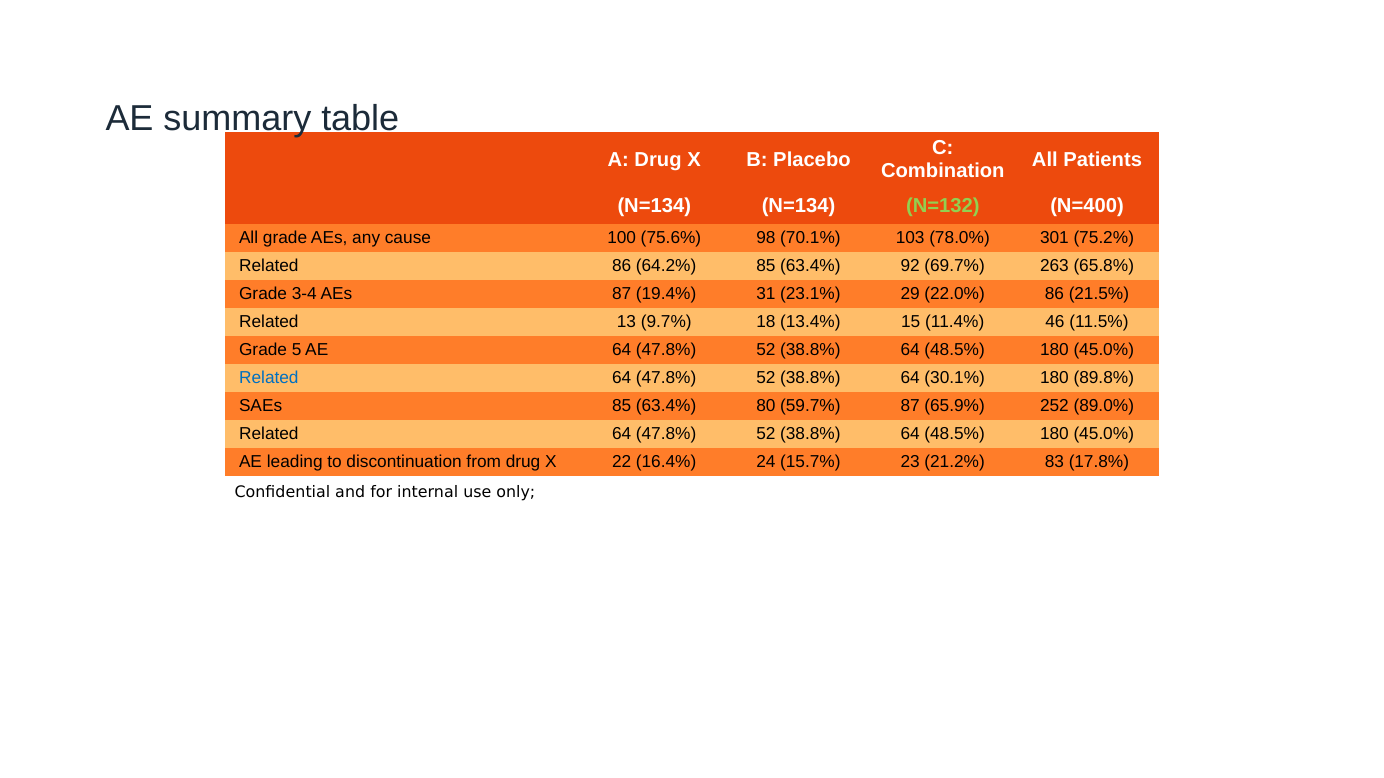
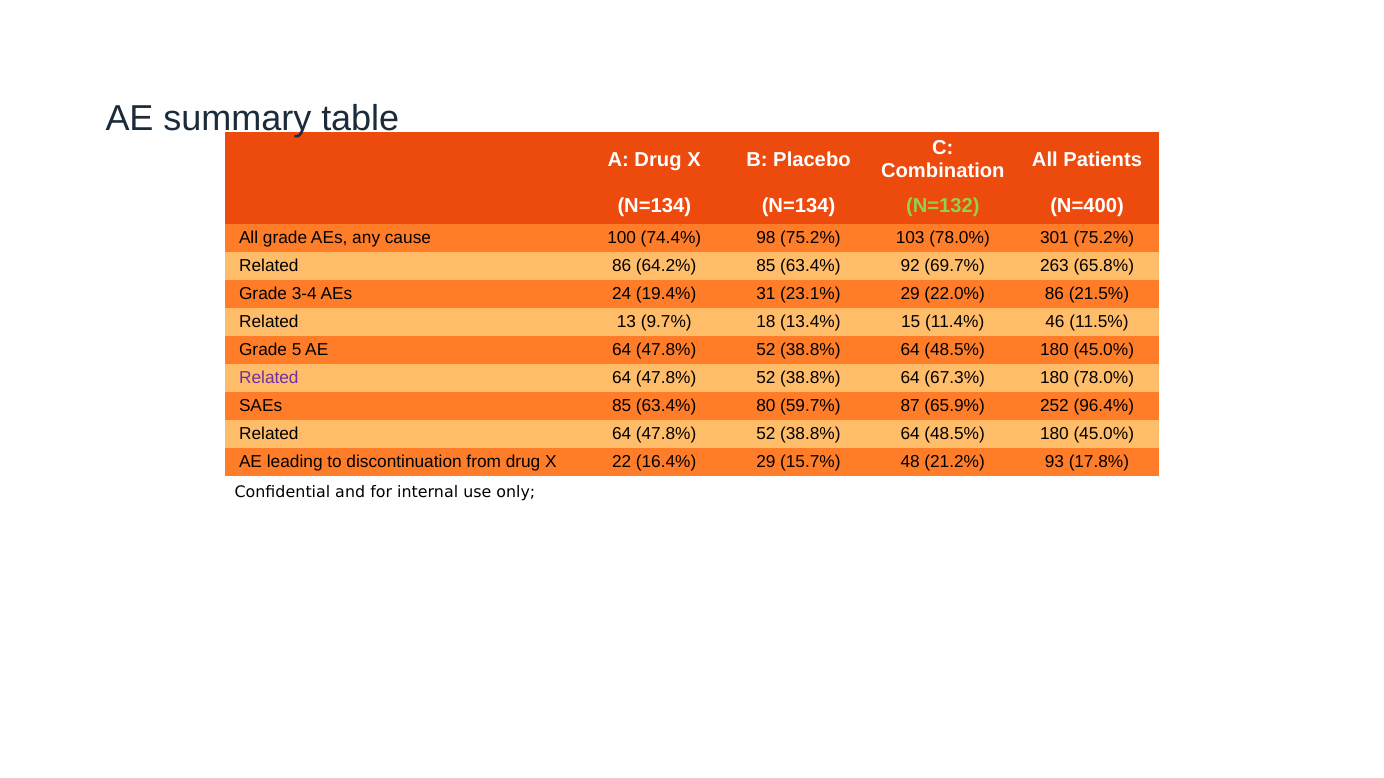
75.6%: 75.6% -> 74.4% (671, 238)
98 70.1%: 70.1% -> 75.2% (810, 238)
AEs 87: 87 -> 24 (622, 294)
Related colour: blue -> purple (269, 378)
30.1%: 30.1% -> 67.3% (955, 378)
180 89.8%: 89.8% -> 78.0% (1104, 378)
89.0%: 89.0% -> 96.4% (1104, 406)
16.4% 24: 24 -> 29 (766, 462)
23: 23 -> 48 (910, 462)
83: 83 -> 93 (1054, 462)
